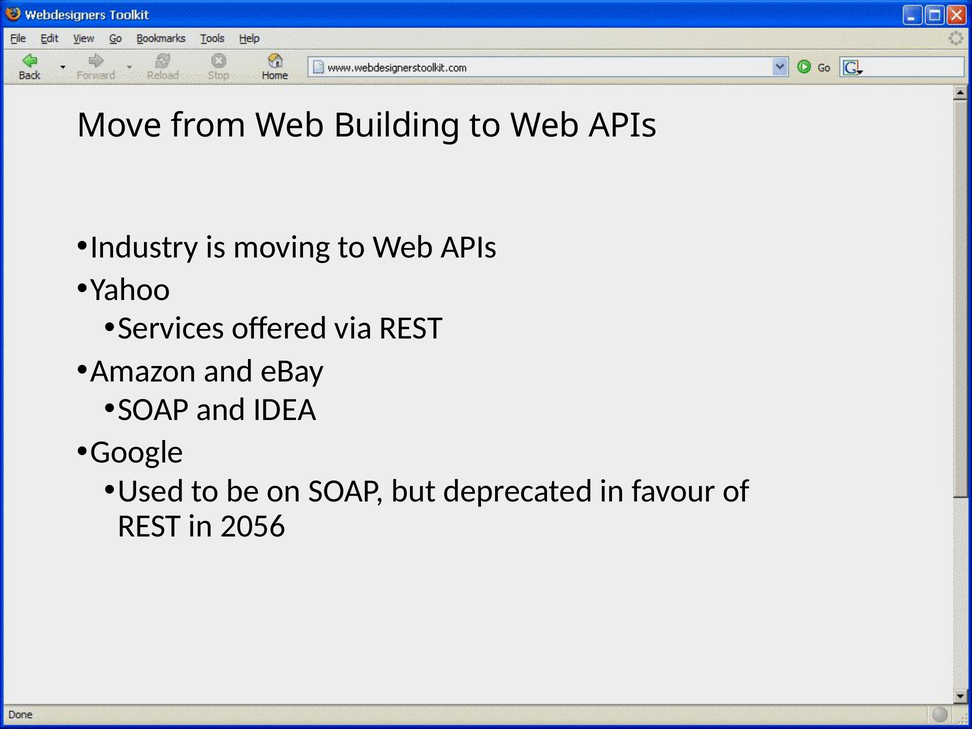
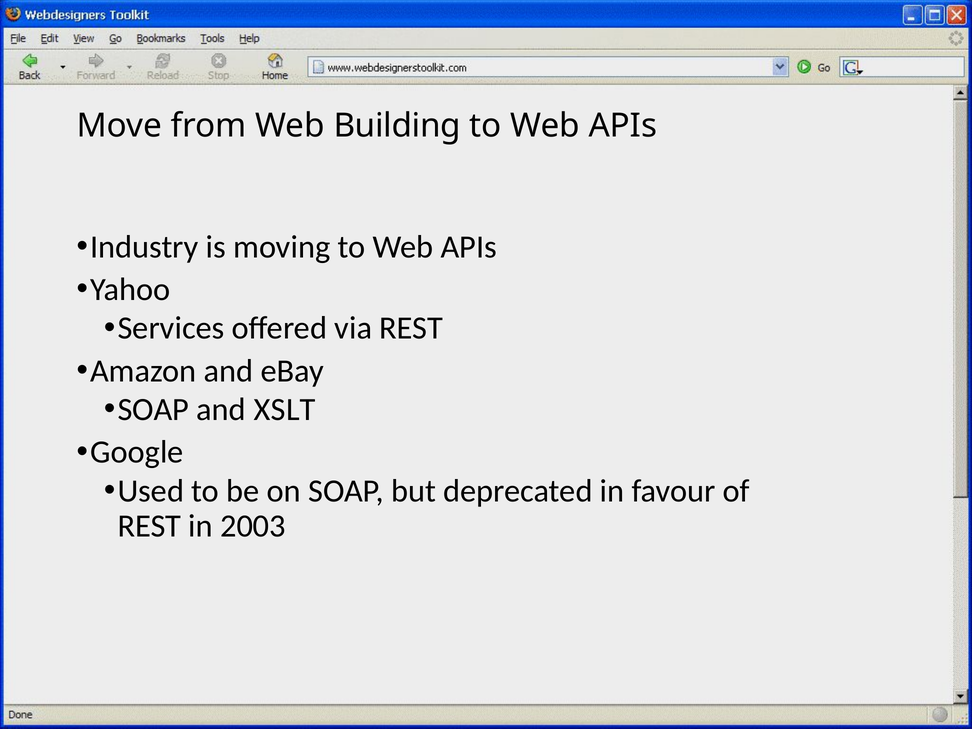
IDEA: IDEA -> XSLT (285, 410)
2056: 2056 -> 2003 (253, 526)
